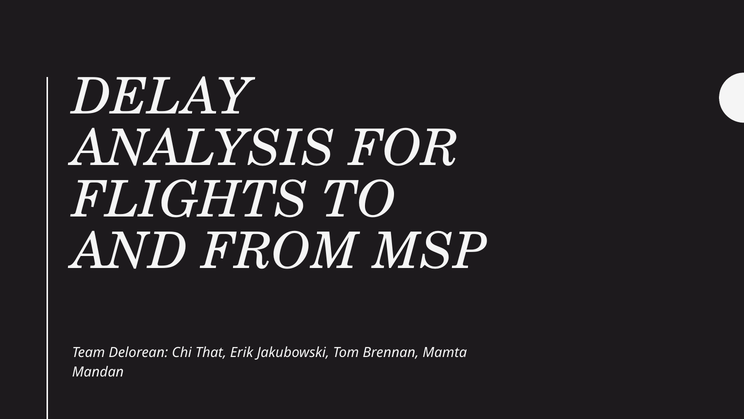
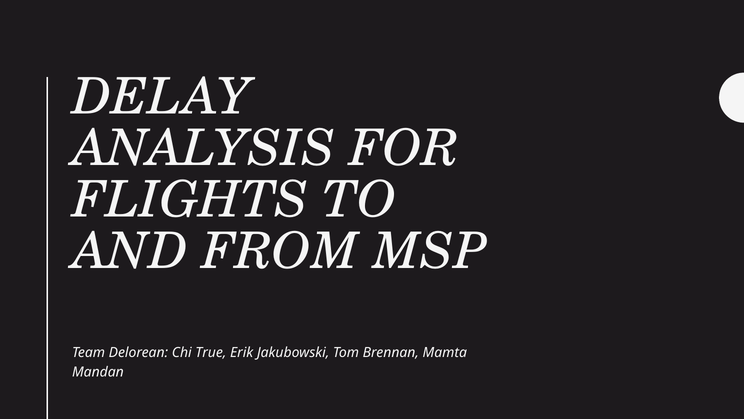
That: That -> True (211, 352)
